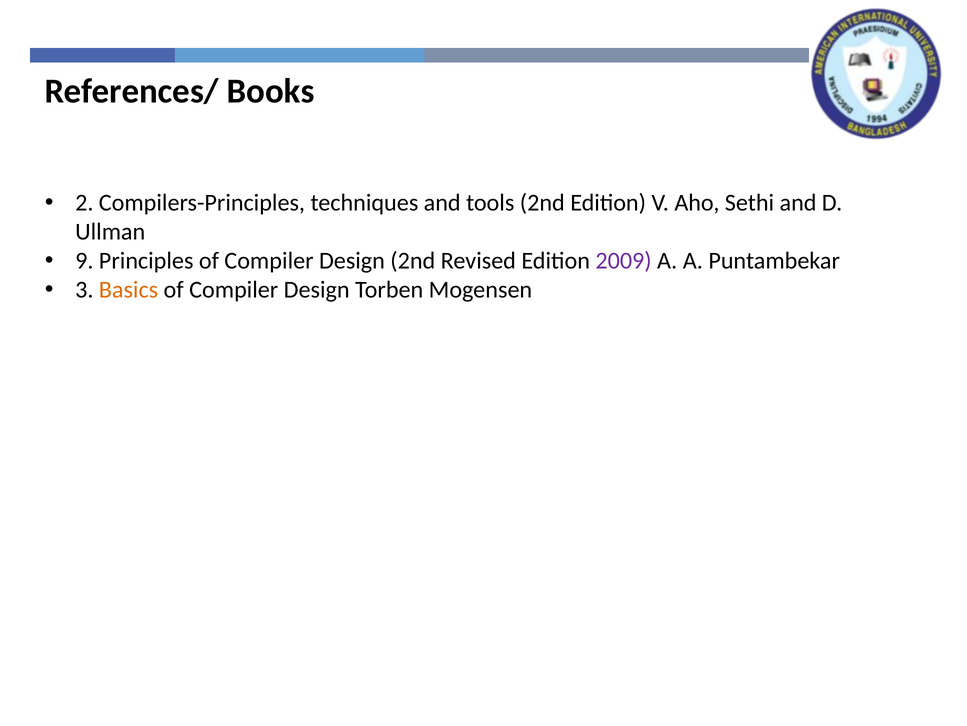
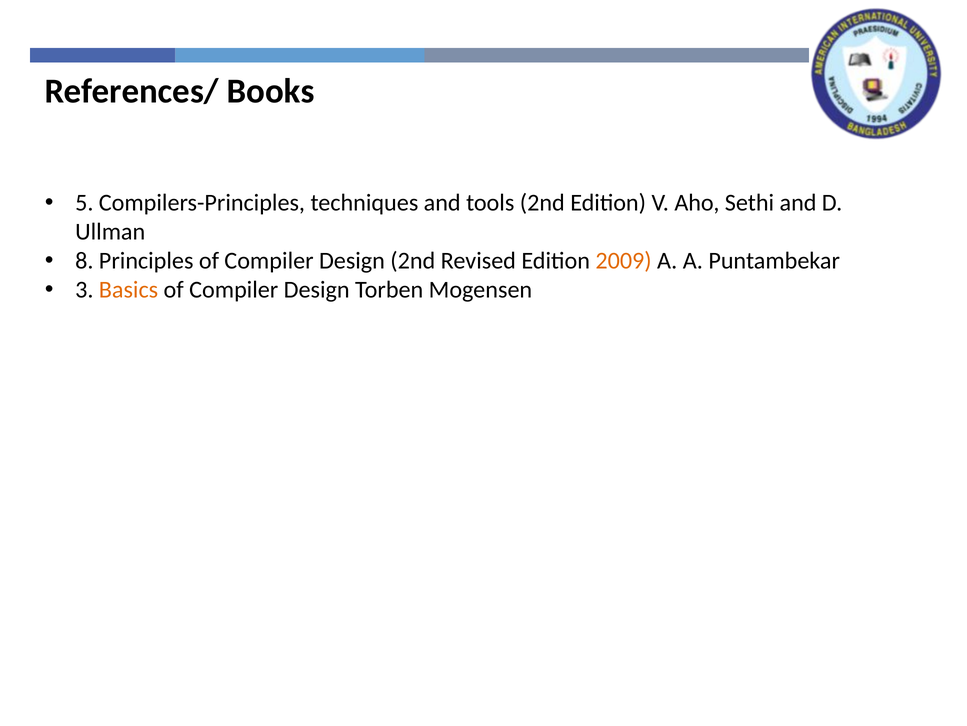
2: 2 -> 5 (84, 203)
9: 9 -> 8 (84, 261)
2009 colour: purple -> orange (624, 261)
